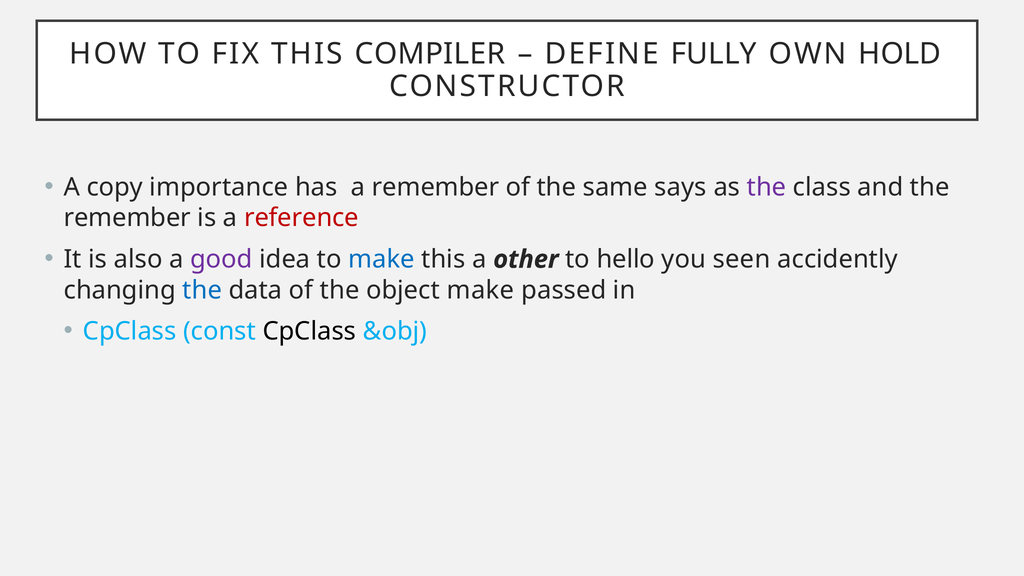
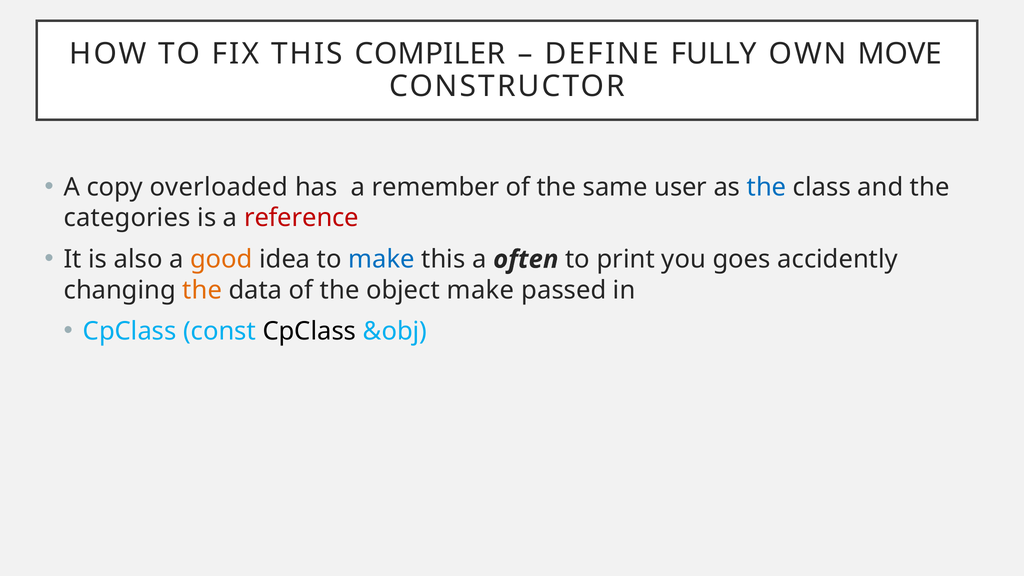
HOLD: HOLD -> MOVE (900, 54)
importance: importance -> overloaded (219, 187)
says: says -> user (681, 187)
the colour: purple -> blue (767, 187)
remember: remember -> categories (127, 218)
good colour: purple -> orange (221, 259)
other: other -> often (526, 259)
hello: hello -> print (626, 259)
seen: seen -> goes (742, 259)
the colour: blue -> orange (202, 290)
